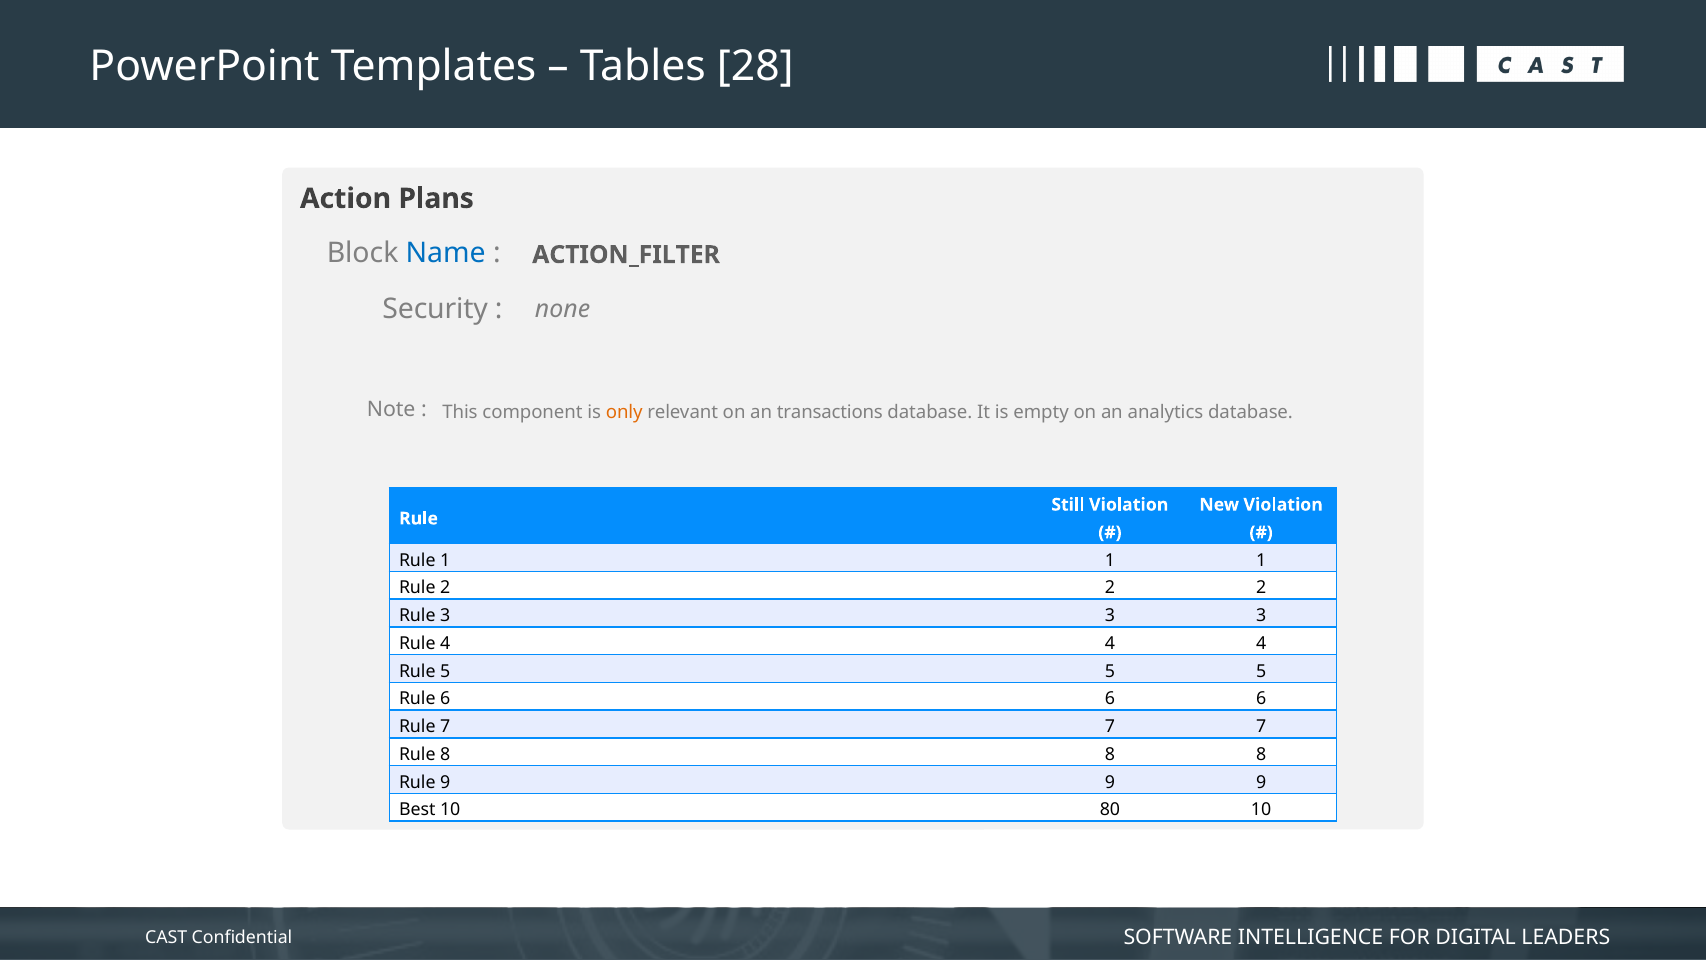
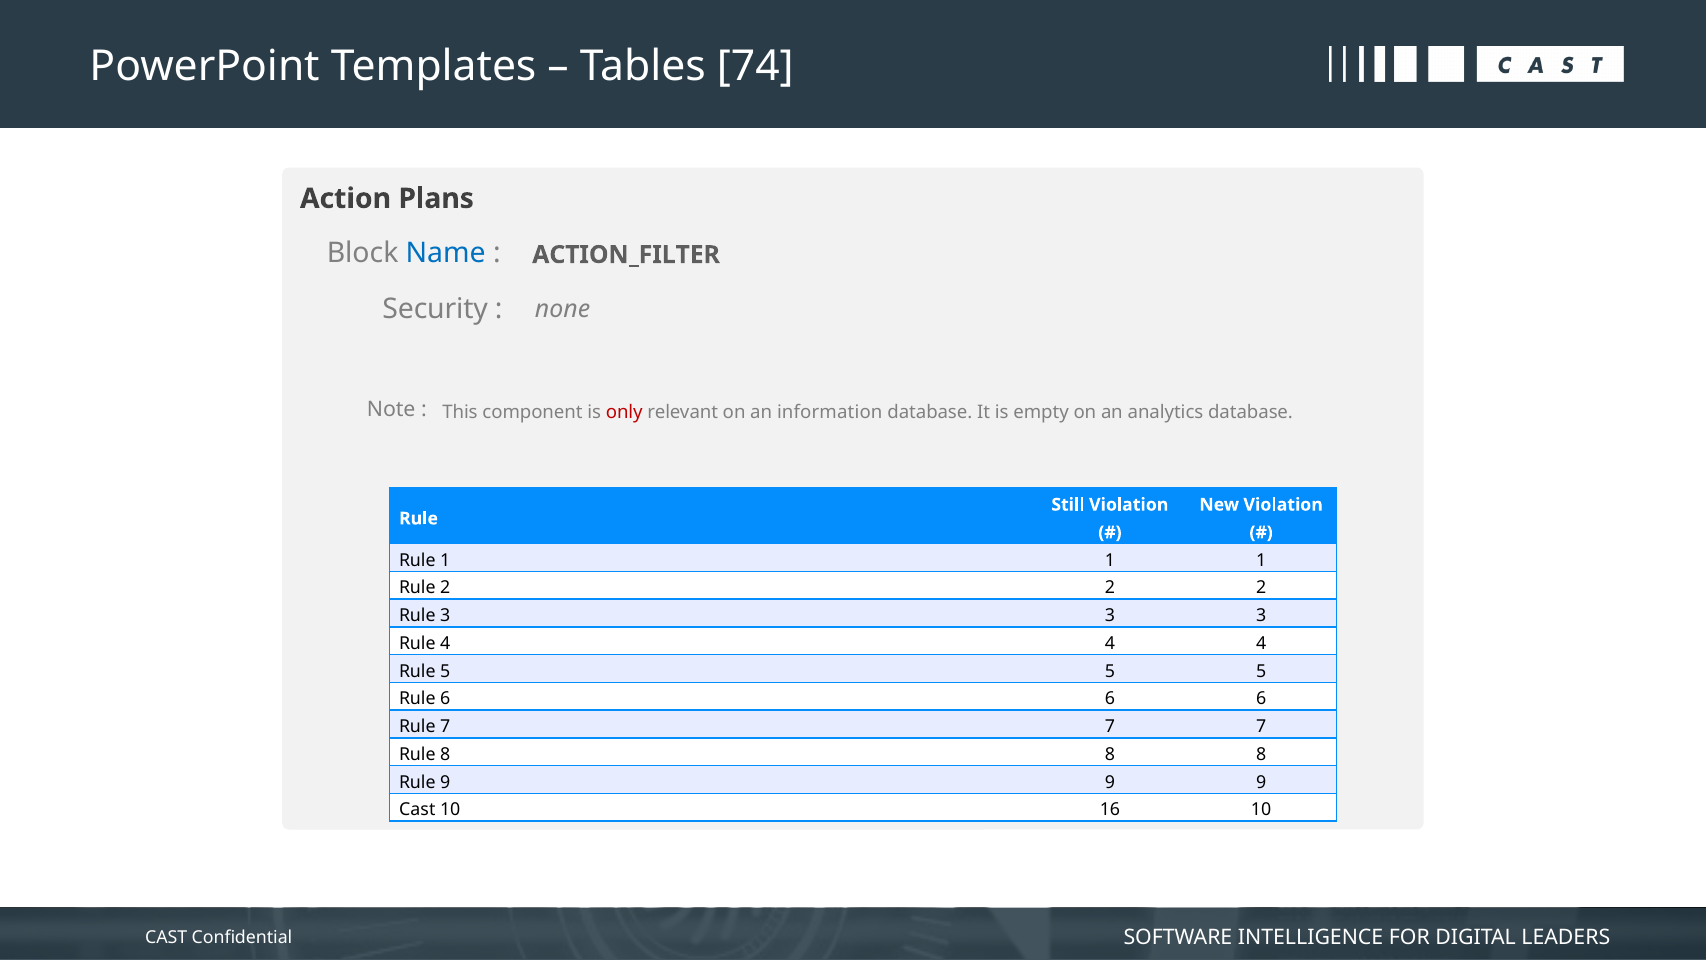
28: 28 -> 74 (755, 66)
only colour: orange -> red (624, 413)
transactions: transactions -> information (830, 413)
Best: Best -> Cast (417, 810)
80: 80 -> 16 (1110, 810)
